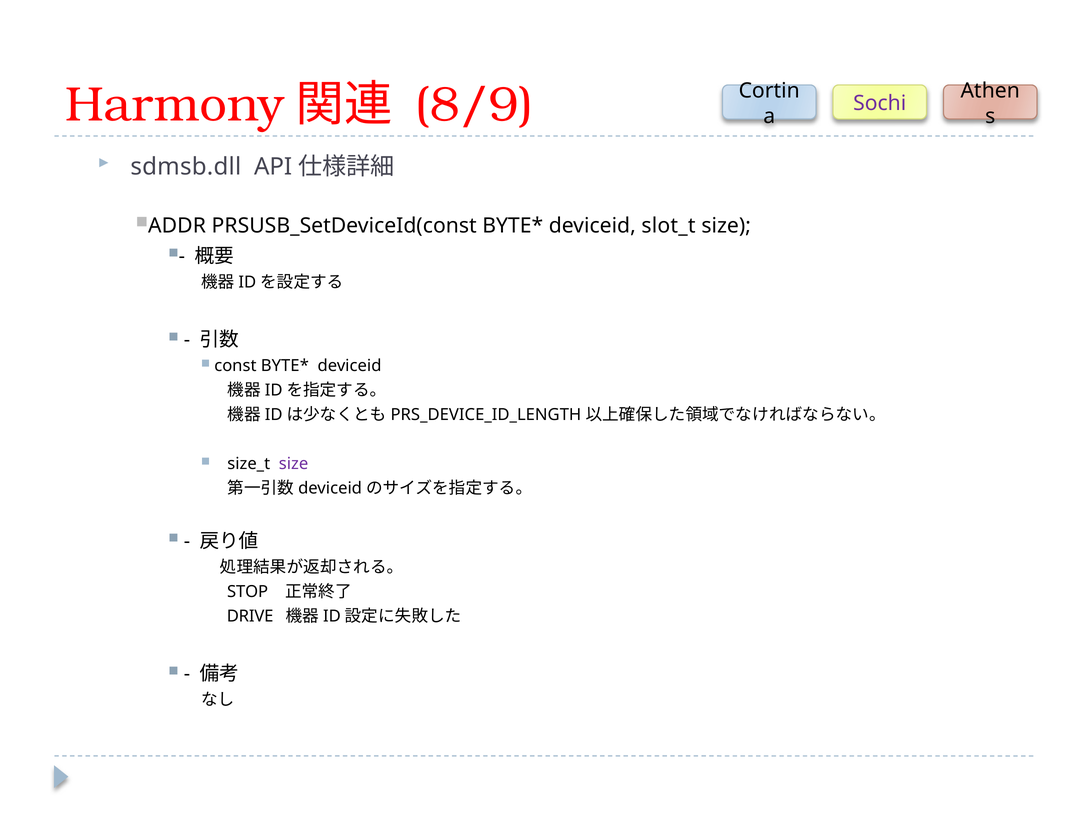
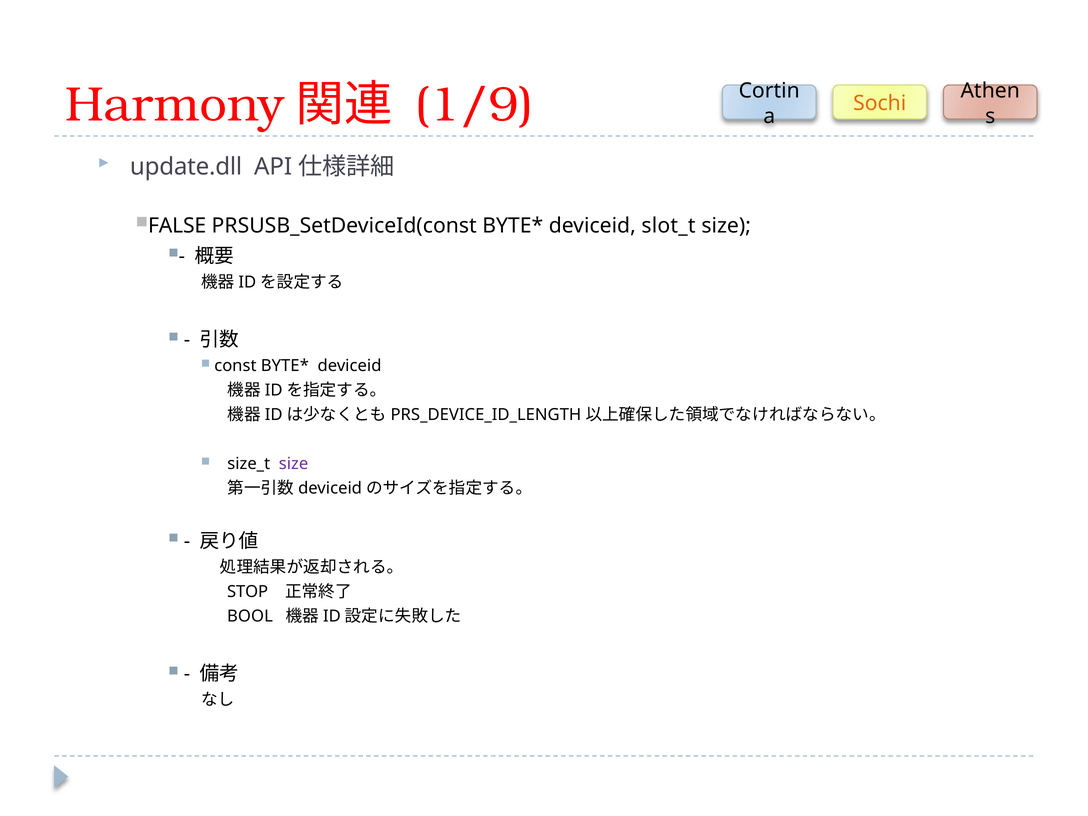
8/9: 8/9 -> 1/9 (474, 105)
Sochi colour: purple -> orange (880, 103)
sdmsb.dll: sdmsb.dll -> update.dll (186, 167)
ADDR: ADDR -> FALSE (177, 226)
DRIVE: DRIVE -> BOOL (250, 616)
